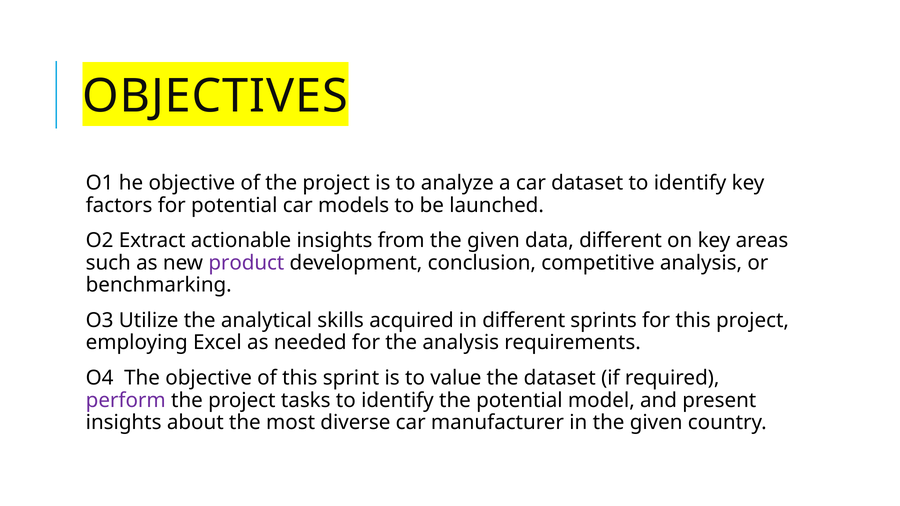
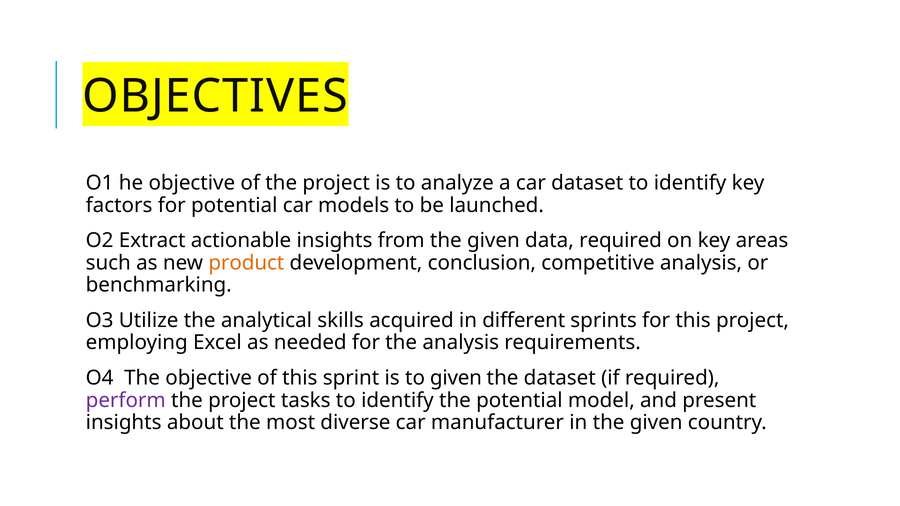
data different: different -> required (621, 241)
product colour: purple -> orange (246, 263)
to value: value -> given (456, 378)
